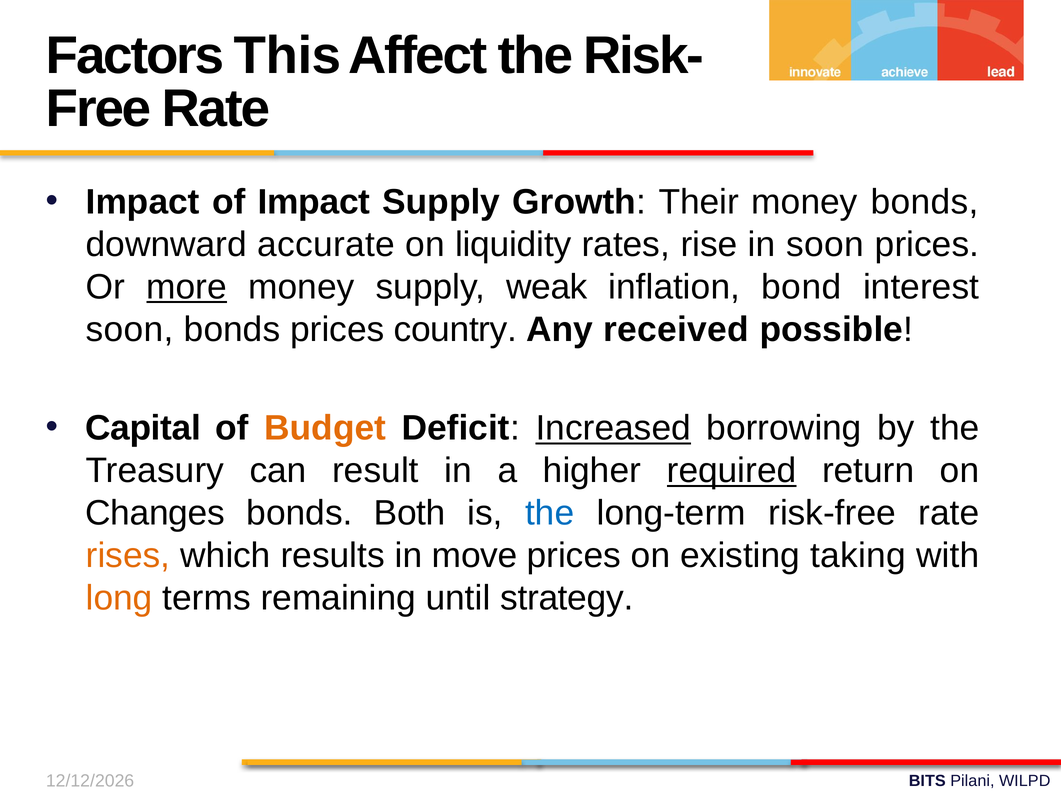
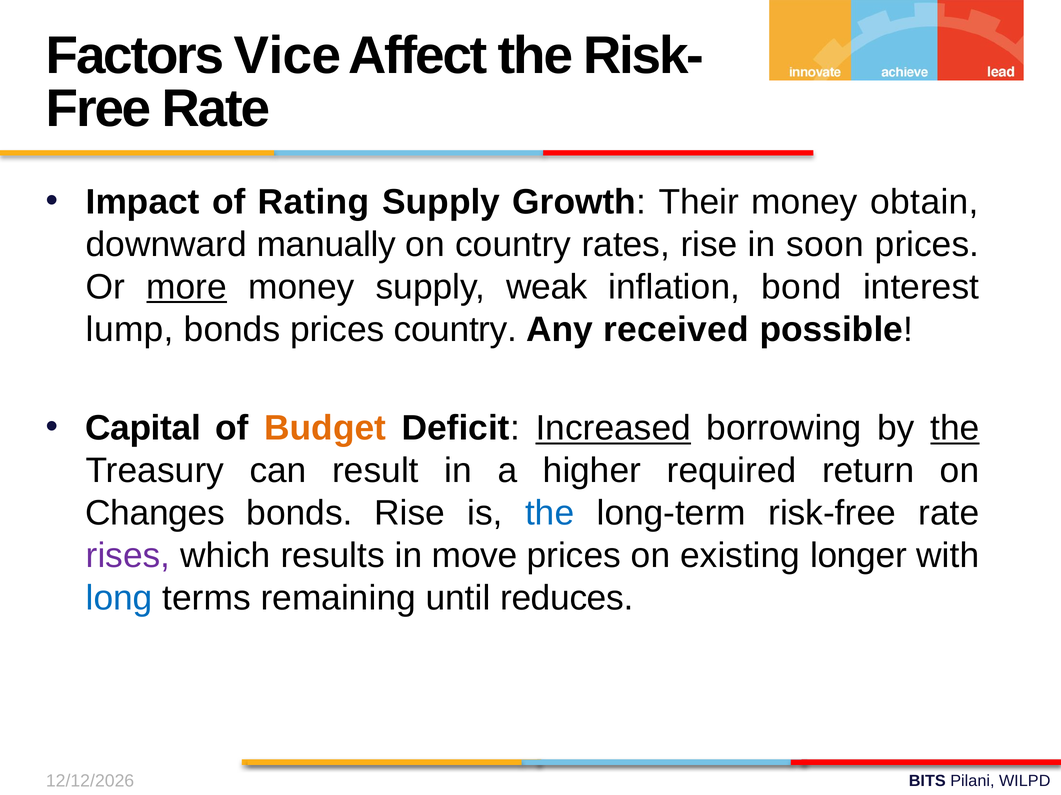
This: This -> Vice (288, 56)
of Impact: Impact -> Rating (314, 202)
money bonds: bonds -> obtain (925, 202)
accurate: accurate -> manually (326, 245)
on liquidity: liquidity -> country (513, 245)
soon: soon -> lump (130, 330)
the underline: none -> present (955, 429)
required underline: present -> none (732, 471)
bonds Both: Both -> Rise (410, 514)
rises colour: orange -> purple (128, 556)
taking: taking -> longer (858, 556)
long colour: orange -> blue (119, 598)
strategy: strategy -> reduces (567, 598)
